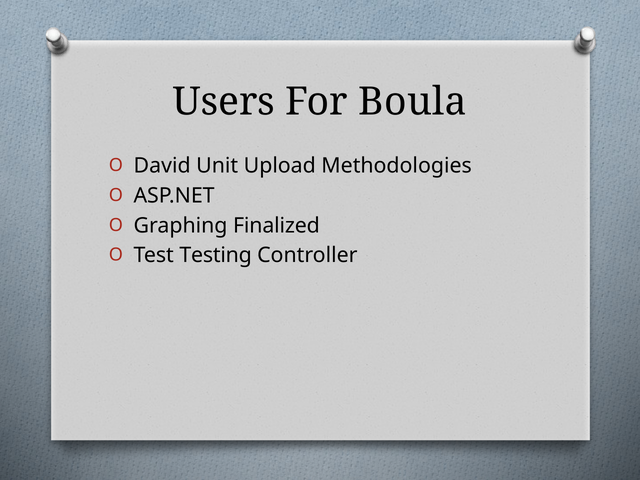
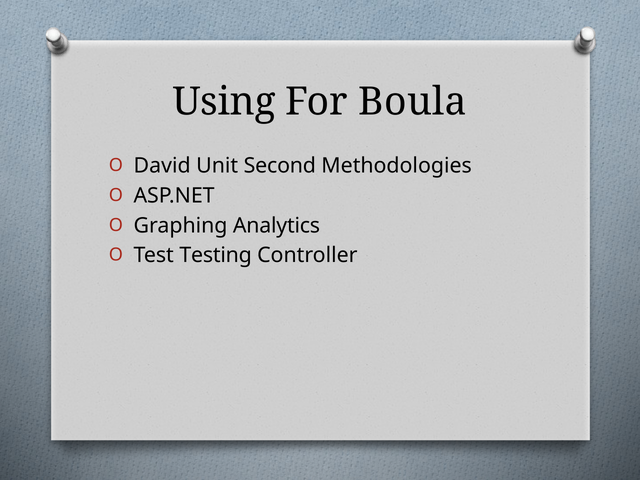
Users: Users -> Using (224, 102)
Upload: Upload -> Second (280, 166)
Finalized: Finalized -> Analytics (276, 226)
